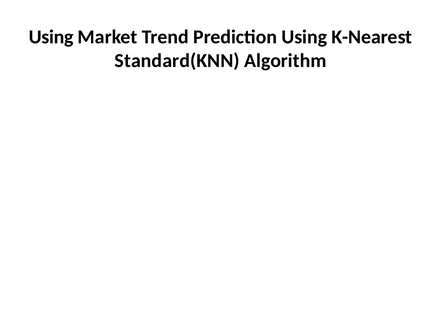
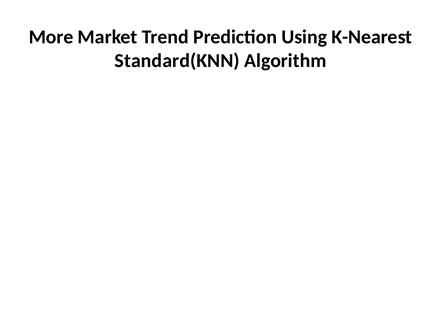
Using: Using -> More (51, 37)
